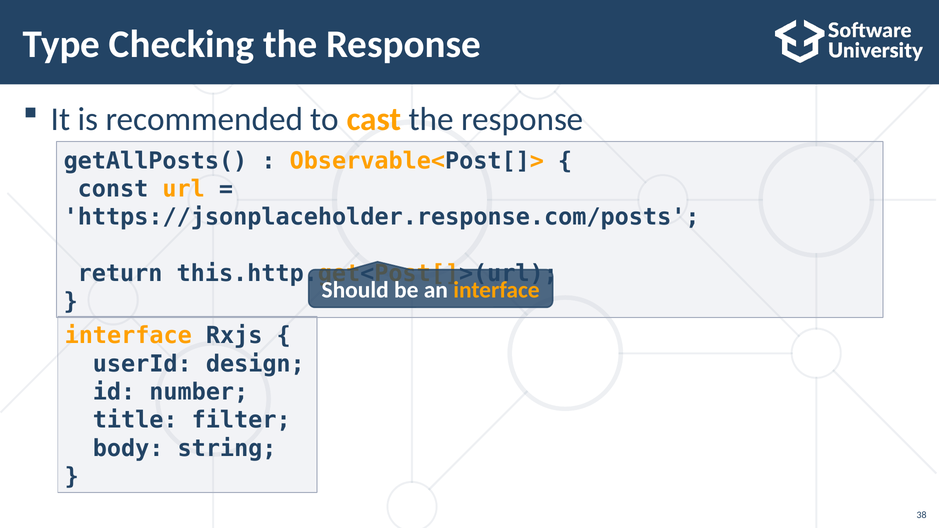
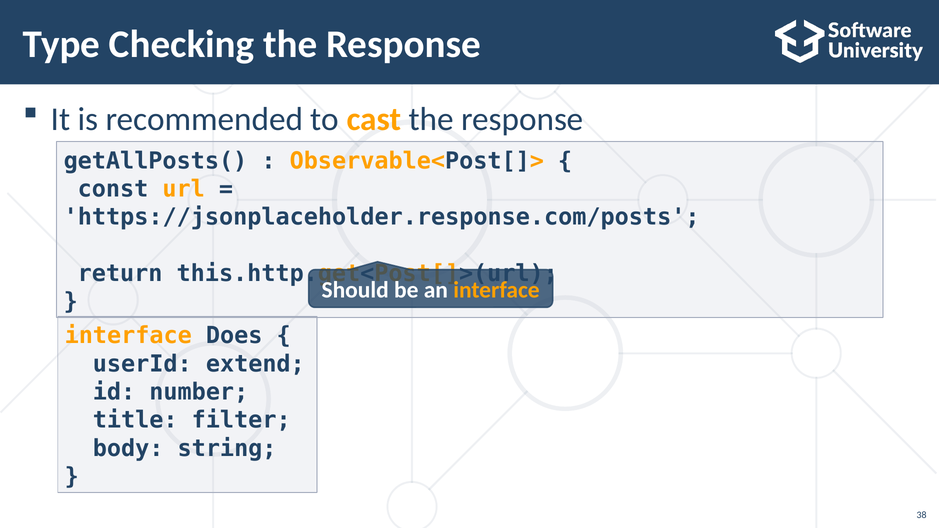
Rxjs: Rxjs -> Does (234, 336)
design: design -> extend (255, 364)
